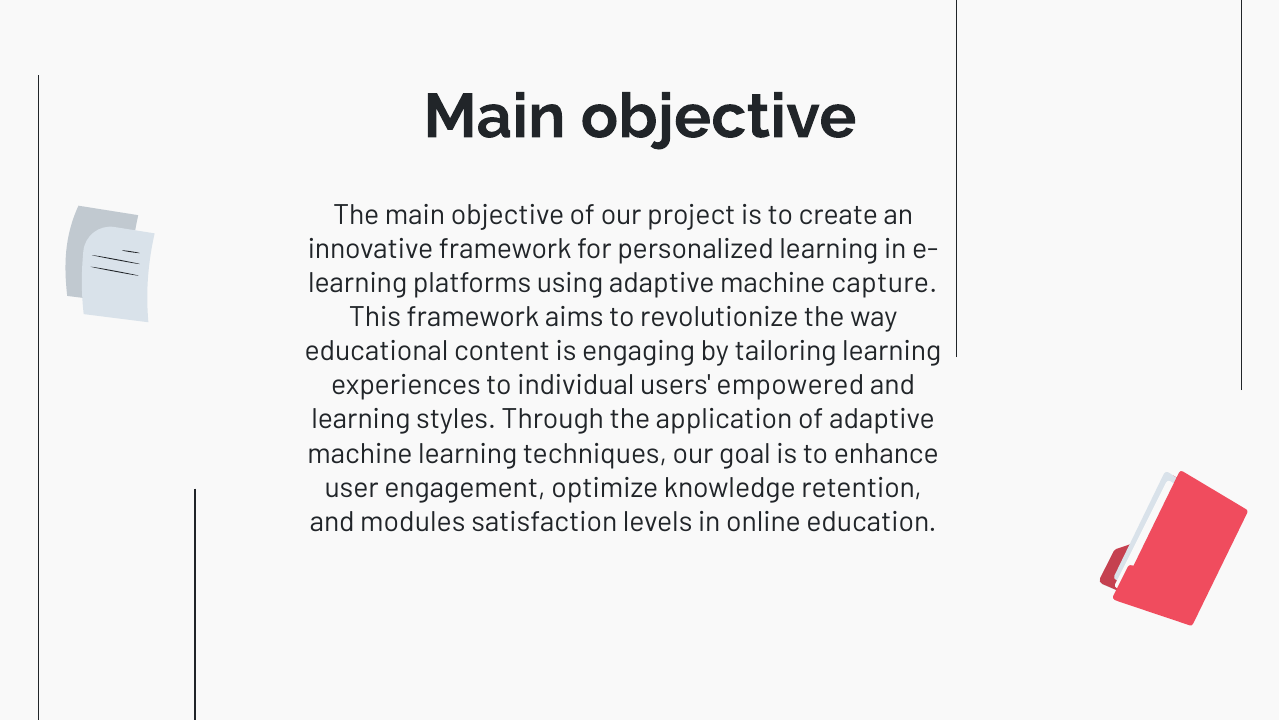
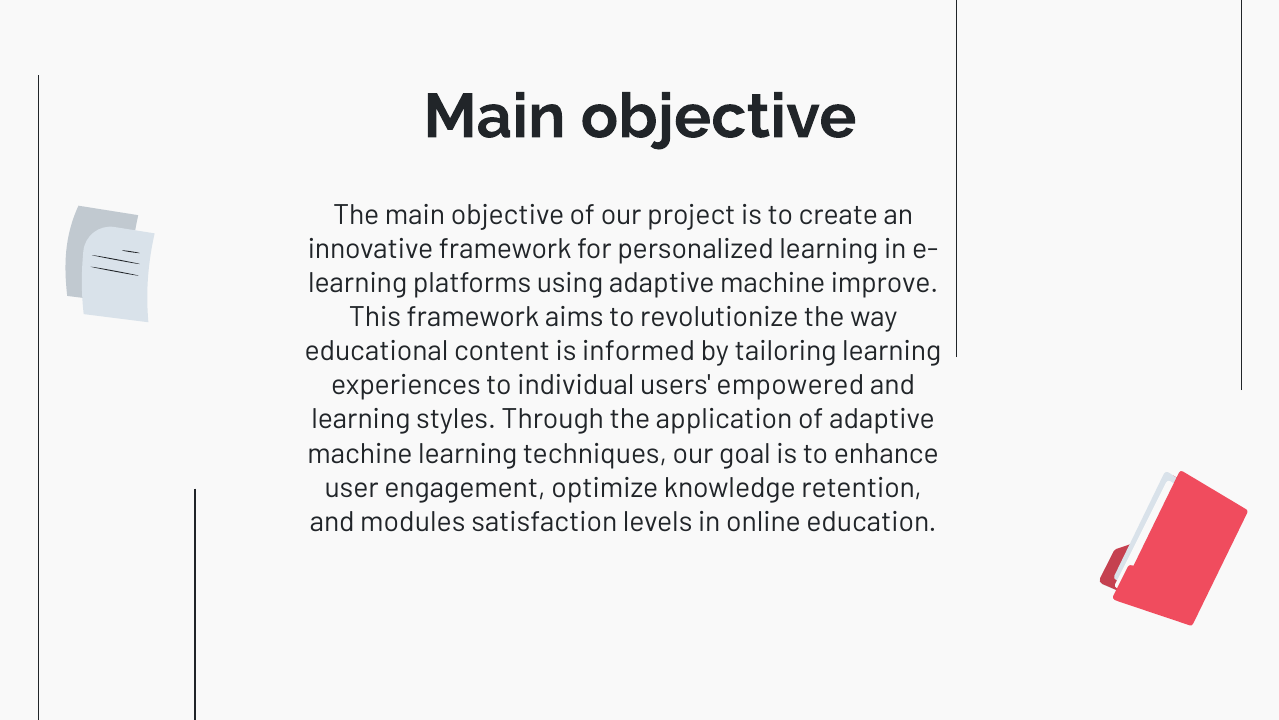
capture: capture -> improve (885, 283)
engaging: engaging -> informed (639, 351)
